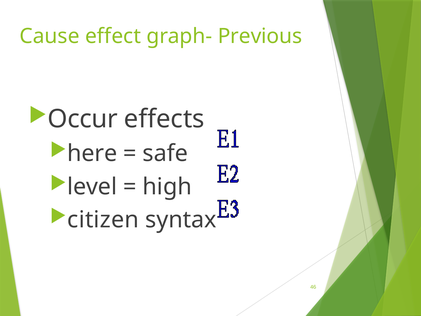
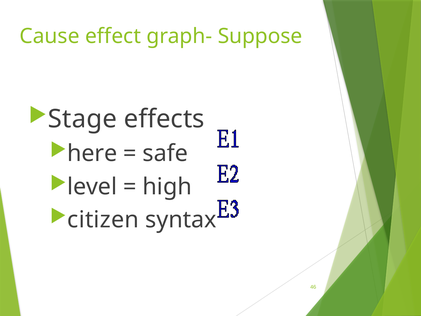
Previous: Previous -> Suppose (260, 36)
Occur: Occur -> Stage (83, 119)
